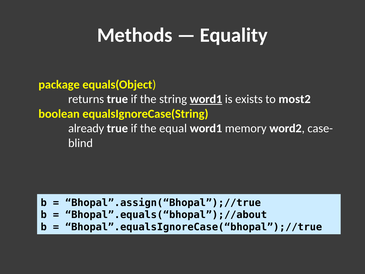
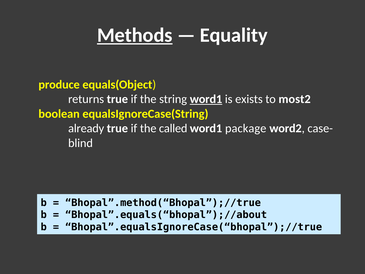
Methods underline: none -> present (135, 35)
package: package -> produce (59, 85)
equal: equal -> called (173, 128)
memory: memory -> package (246, 128)
Bhopal”.assign(“Bhopal”);//true: Bhopal”.assign(“Bhopal”);//true -> Bhopal”.method(“Bhopal”);//true (163, 203)
